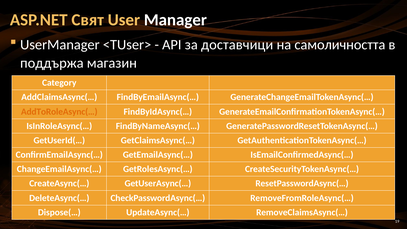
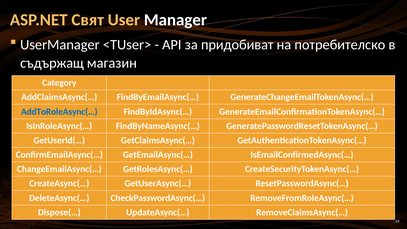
доставчици: доставчици -> придобиват (237, 45)
самоличността: самоличността -> потребителско (340, 45)
поддържа: поддържа -> съдържащ (52, 63)
AddToRoleAsync(… colour: orange -> blue (59, 112)
